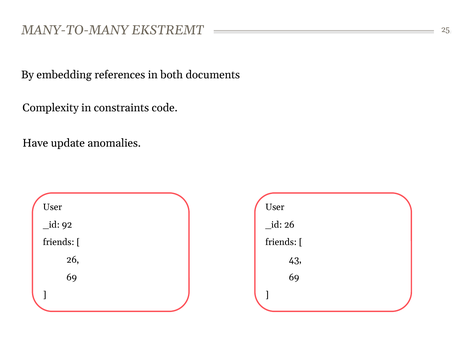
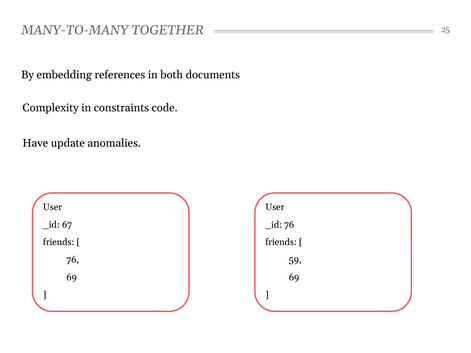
EKSTREMT: EKSTREMT -> TOGETHER (168, 30)
92: 92 -> 67 (67, 225)
_id 26: 26 -> 76 (289, 225)
26: 26 -> 76 (73, 260)
43: 43 -> 59 (295, 260)
